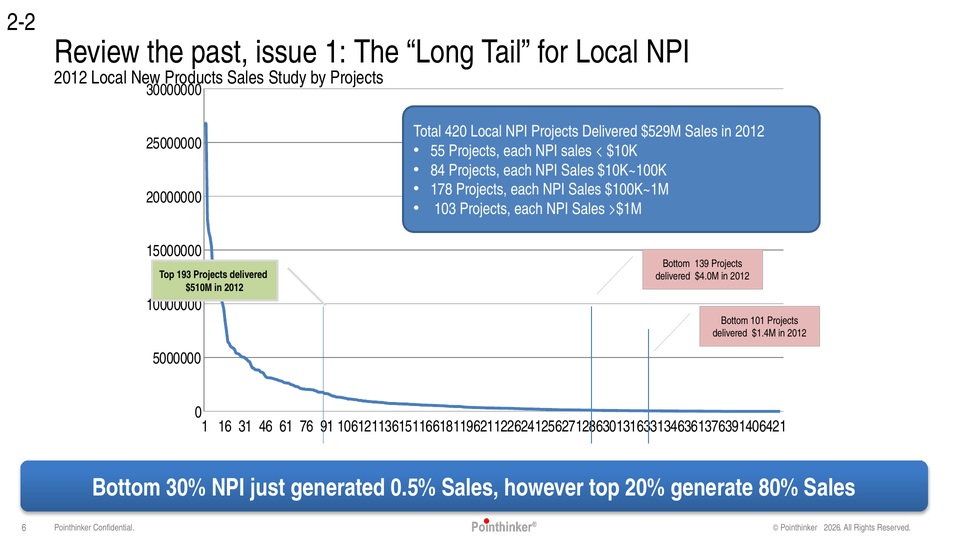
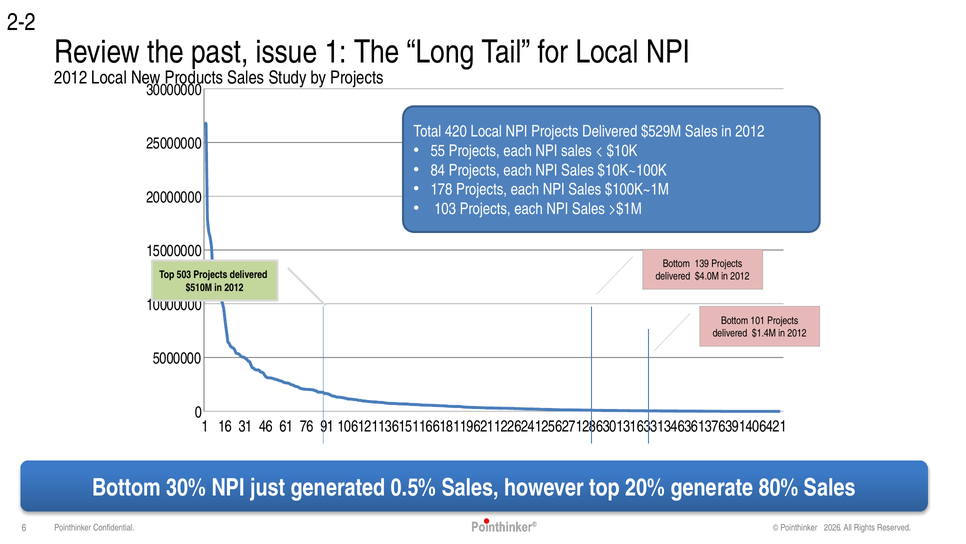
193: 193 -> 503 (184, 275)
